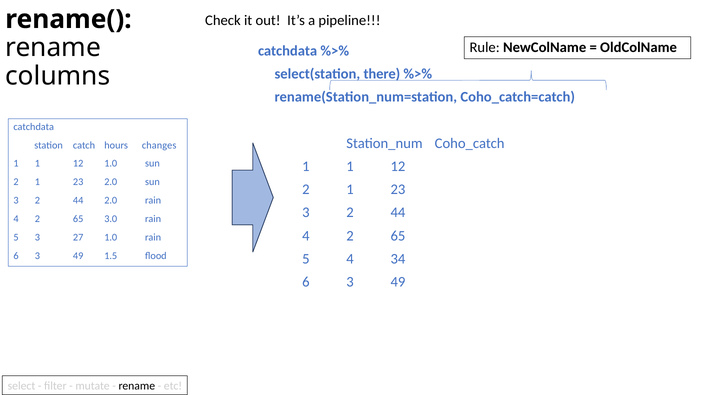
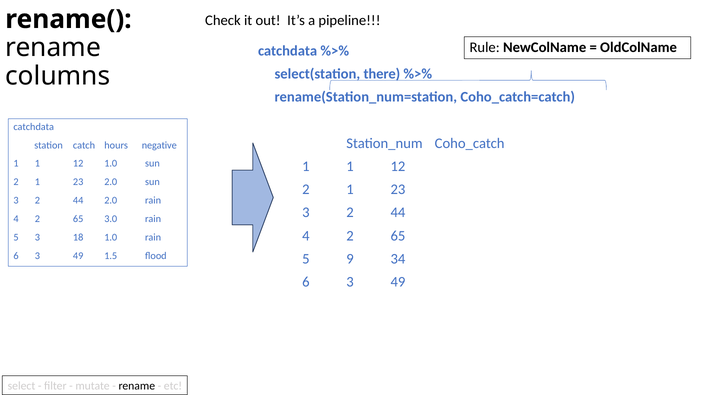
changes: changes -> negative (159, 145)
27: 27 -> 18 (78, 237)
5 4: 4 -> 9 (350, 259)
